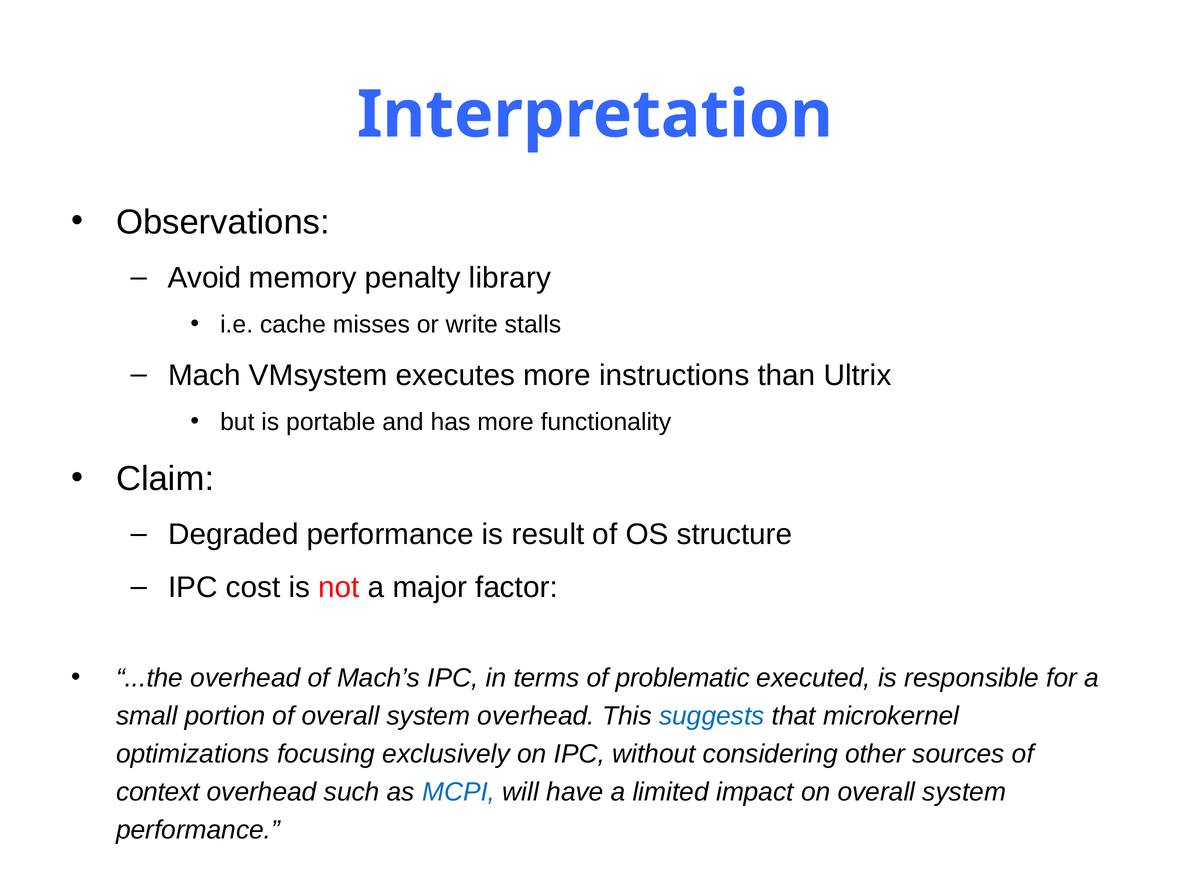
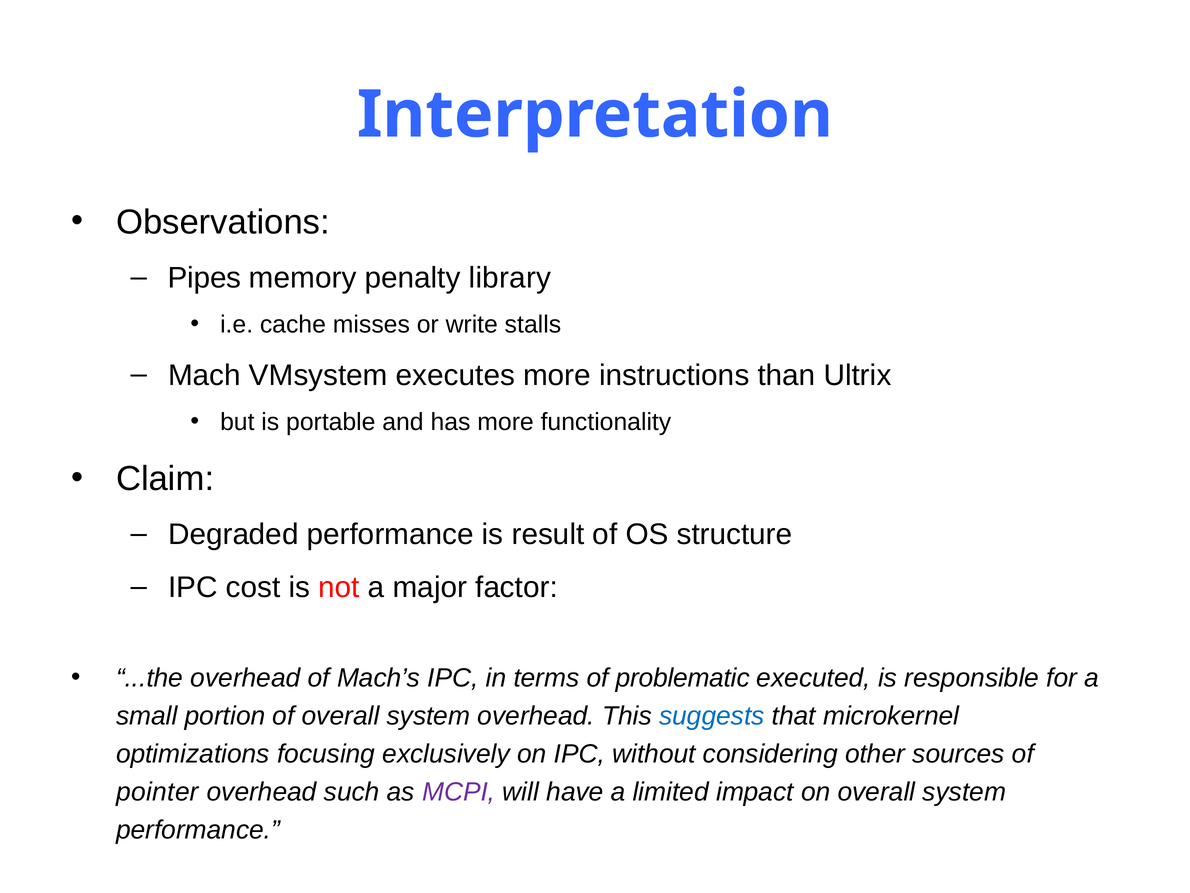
Avoid: Avoid -> Pipes (205, 278)
context: context -> pointer (158, 792)
MCPI colour: blue -> purple (459, 792)
